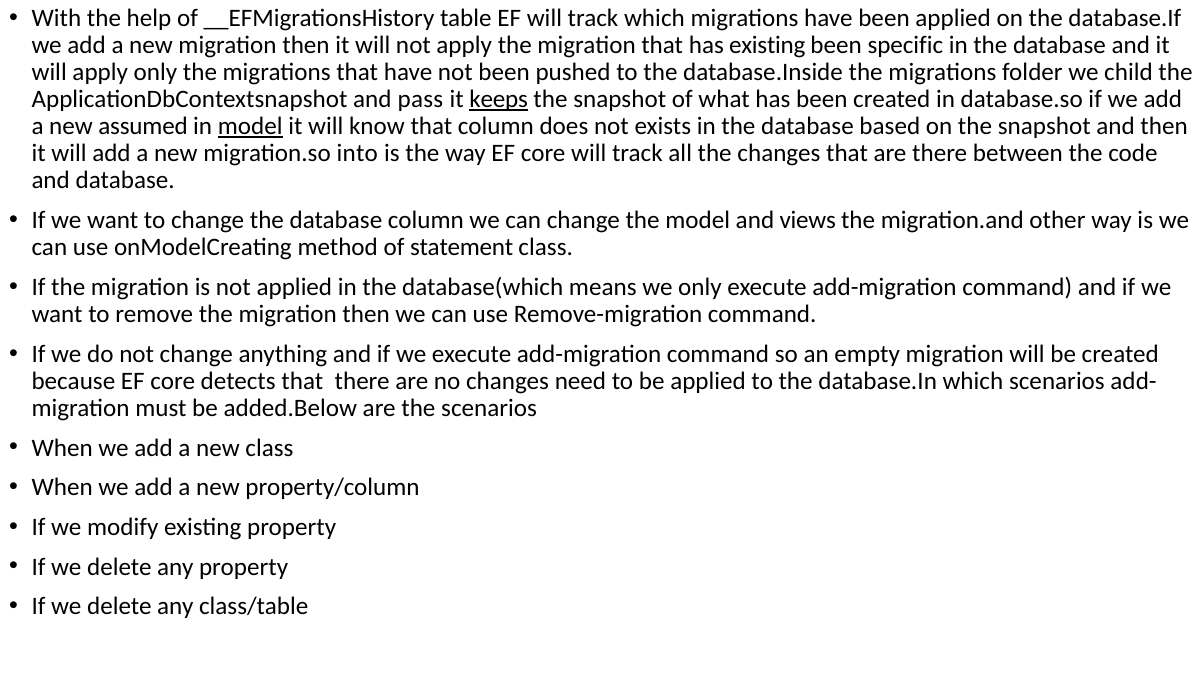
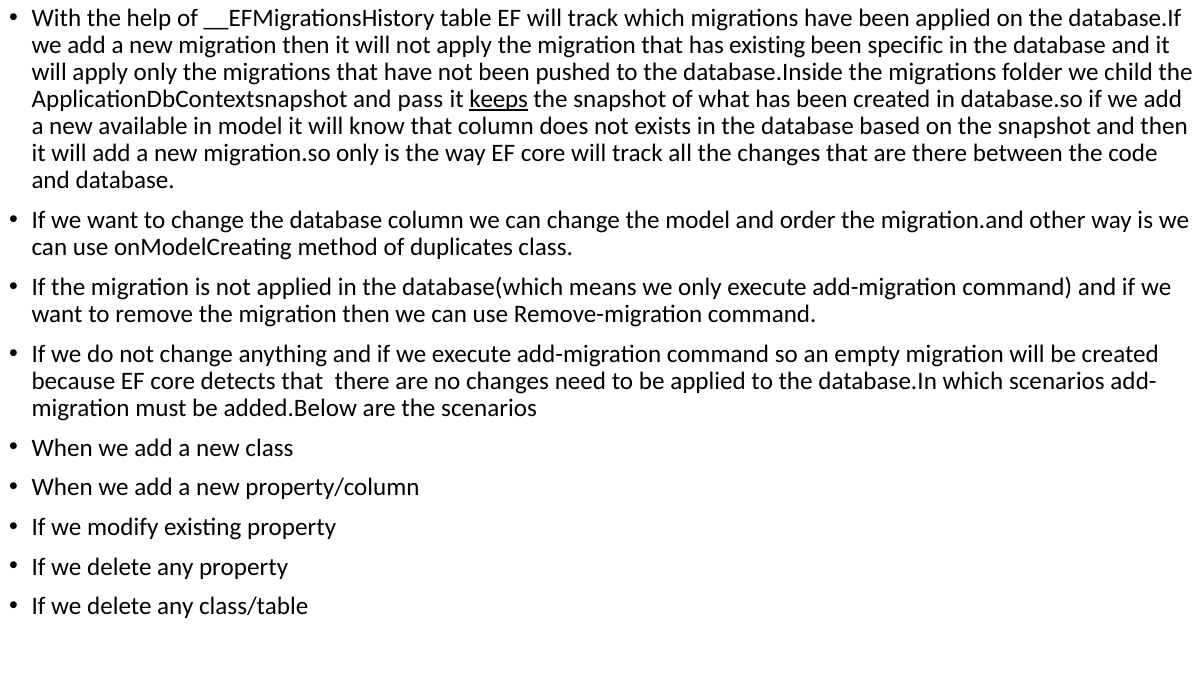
assumed: assumed -> available (143, 126)
model underline: present -> none (250, 126)
migration.so into: into -> only (358, 154)
views: views -> order (808, 220)
statement: statement -> duplicates (462, 248)
